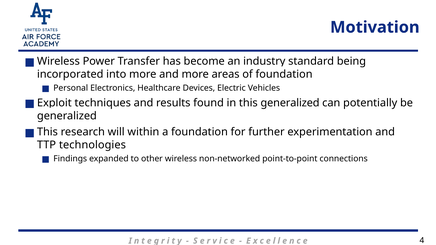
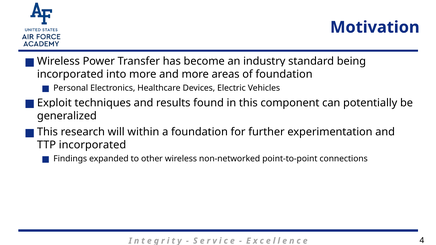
this generalized: generalized -> component (290, 103)
TTP technologies: technologies -> incorporated (92, 145)
